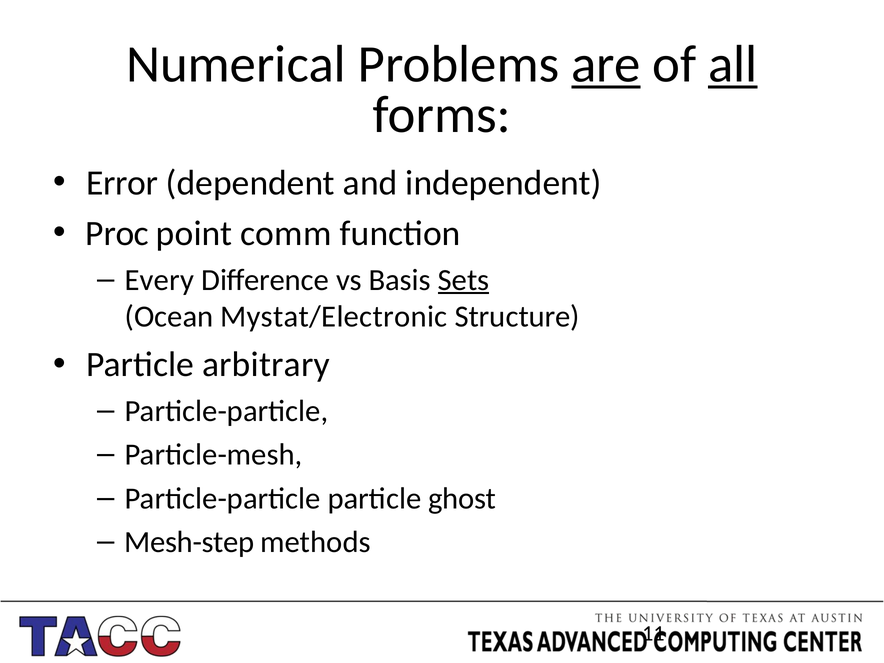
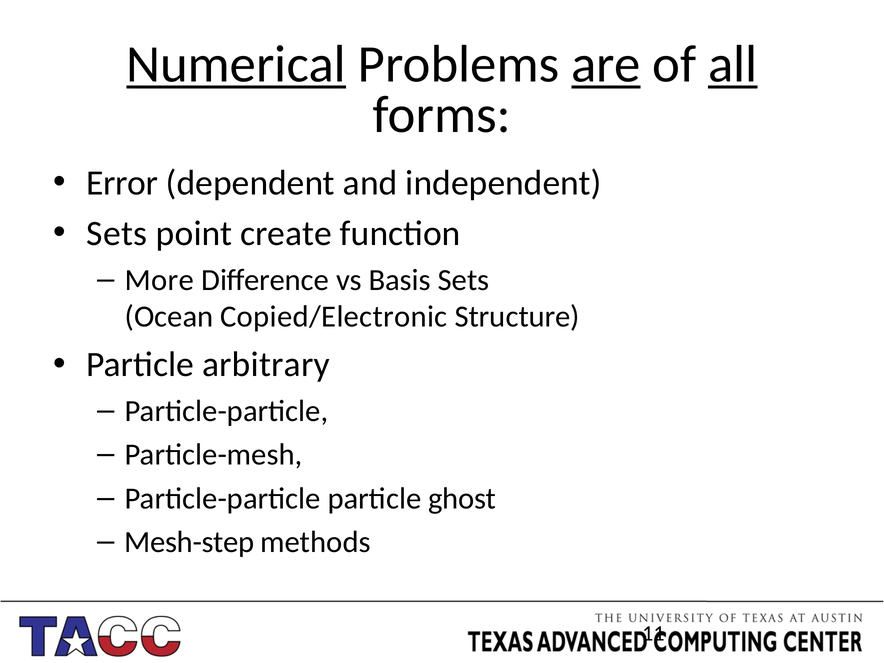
Numerical underline: none -> present (236, 64)
Proc: Proc -> Sets (117, 234)
comm: comm -> create (286, 234)
Every: Every -> More (159, 280)
Sets underline: present -> none (464, 280)
Mystat/Electronic: Mystat/Electronic -> Copied/Electronic (334, 317)
